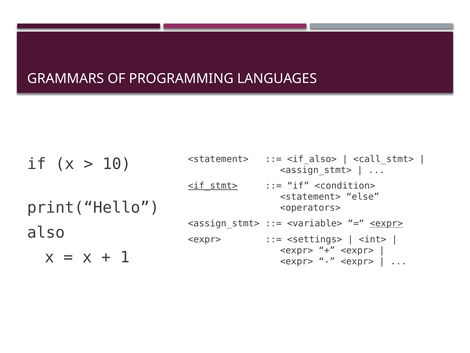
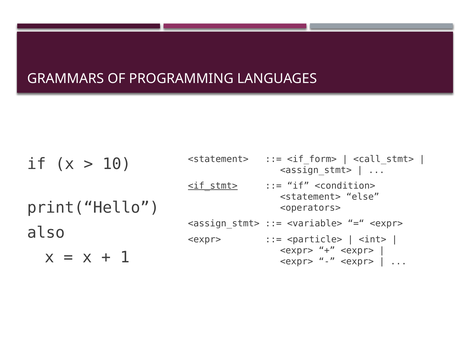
<if_also>: <if_also> -> <if_form> (312, 159)
<expr> underline: present -> none (386, 223)
<settings>: <settings> -> <particle> (315, 239)
